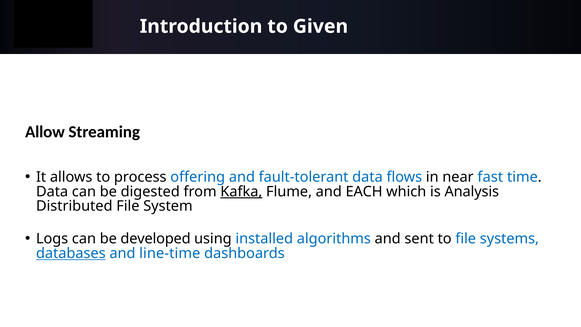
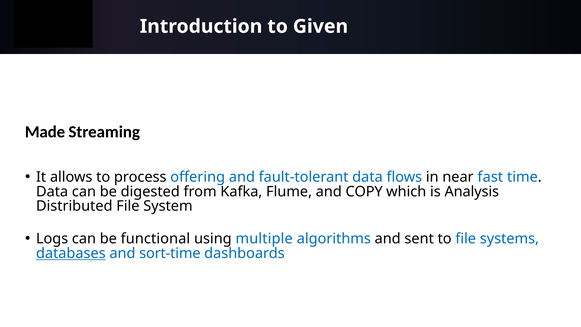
Allow: Allow -> Made (45, 132)
Kafka underline: present -> none (241, 192)
EACH: EACH -> COPY (364, 192)
developed: developed -> functional (155, 239)
installed: installed -> multiple (264, 239)
line-time: line-time -> sort-time (170, 253)
